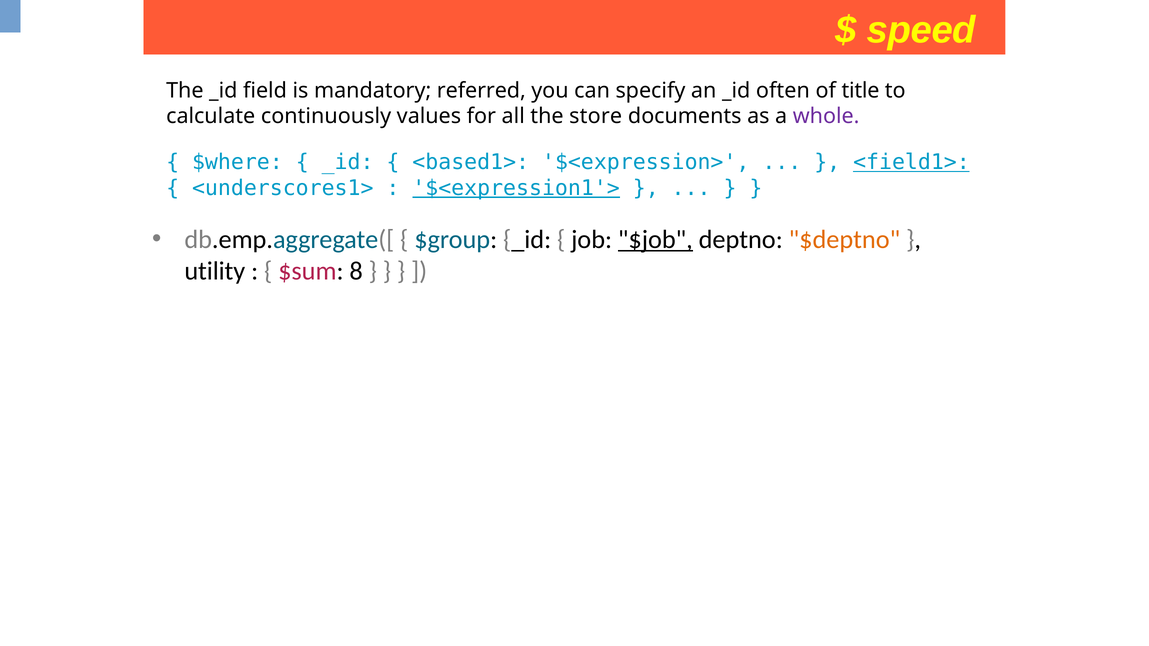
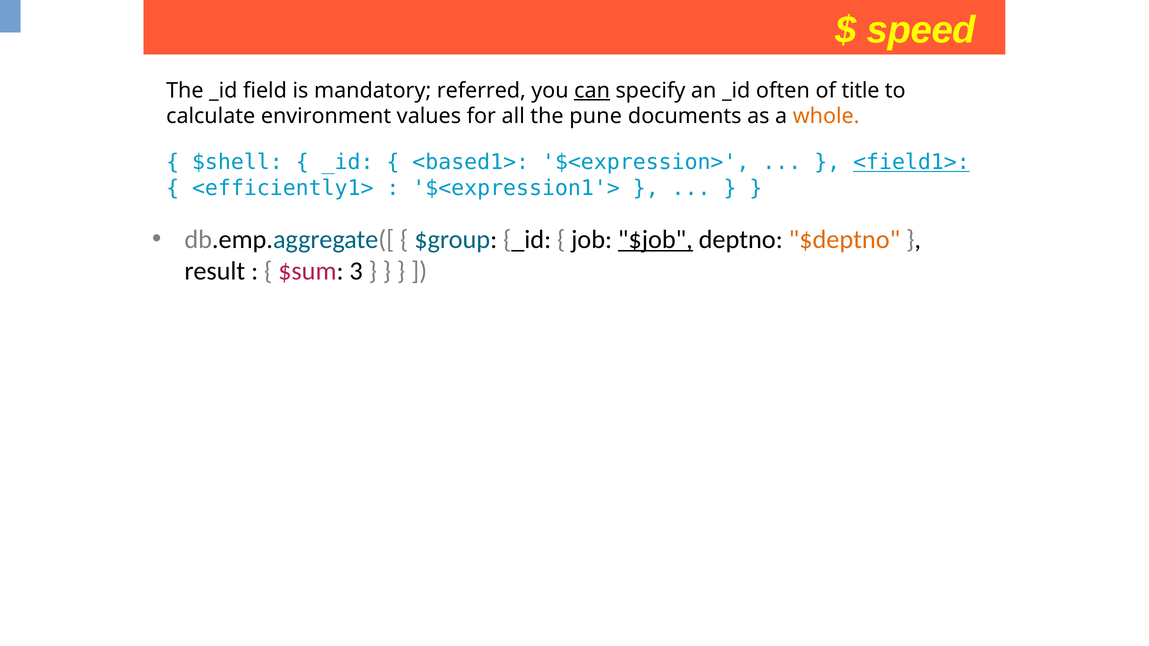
can underline: none -> present (592, 90)
continuously: continuously -> environment (326, 116)
store: store -> pune (596, 116)
whole colour: purple -> orange (826, 116)
$where: $where -> $shell (237, 162)
<underscores1>: <underscores1> -> <efficiently1> (283, 188)
$<expression1'> underline: present -> none (516, 188)
utility: utility -> result (215, 271)
8: 8 -> 3 (356, 271)
